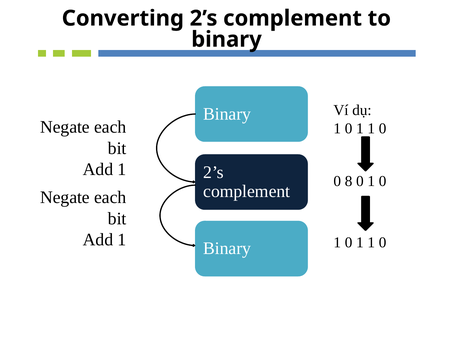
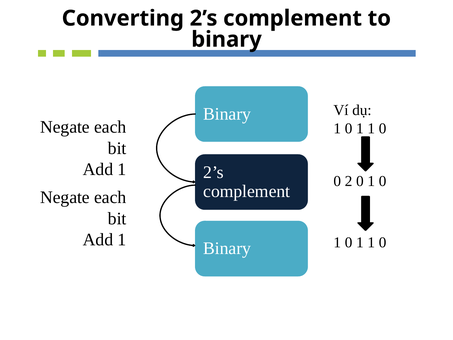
8: 8 -> 2 (349, 181)
